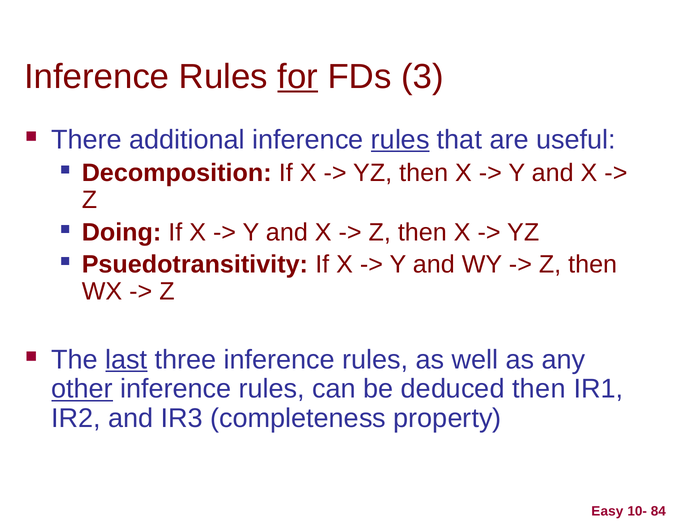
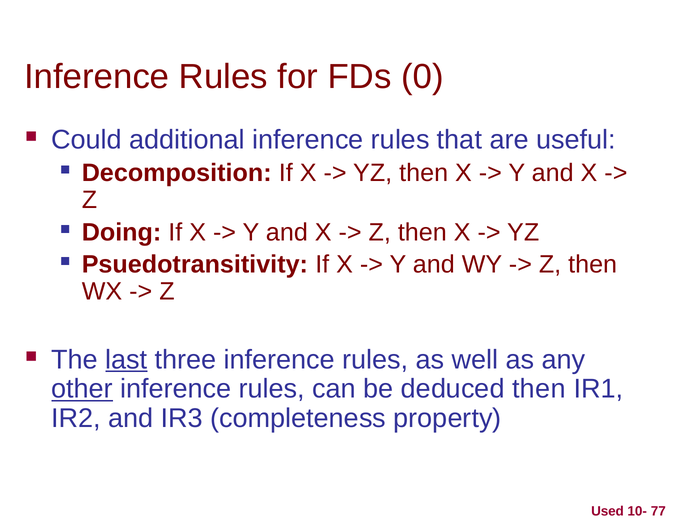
for underline: present -> none (298, 77)
3: 3 -> 0 (422, 77)
There: There -> Could (87, 140)
rules underline: present -> none (400, 140)
Easy: Easy -> Used (607, 511)
84: 84 -> 77 (658, 511)
